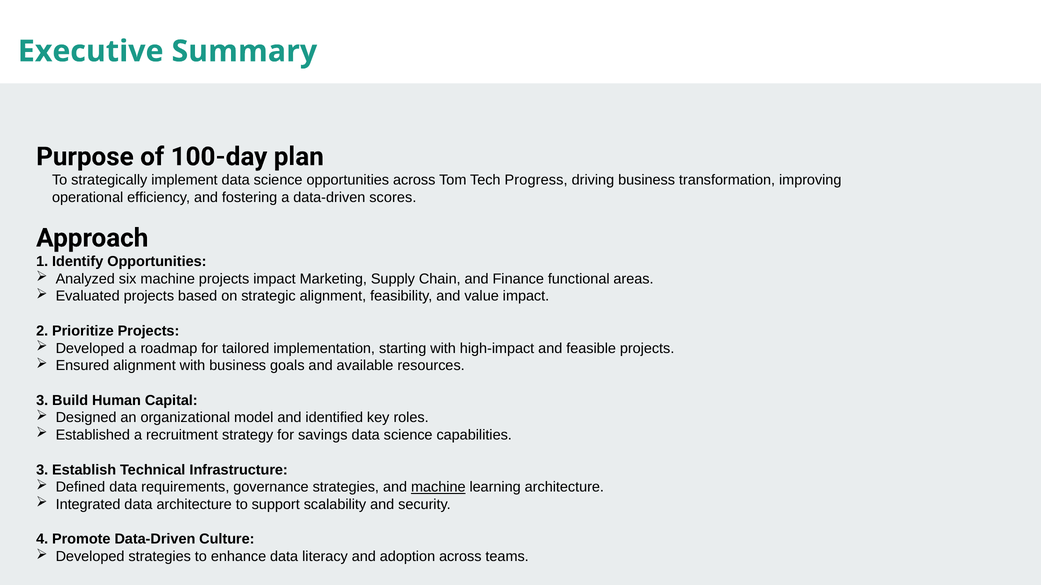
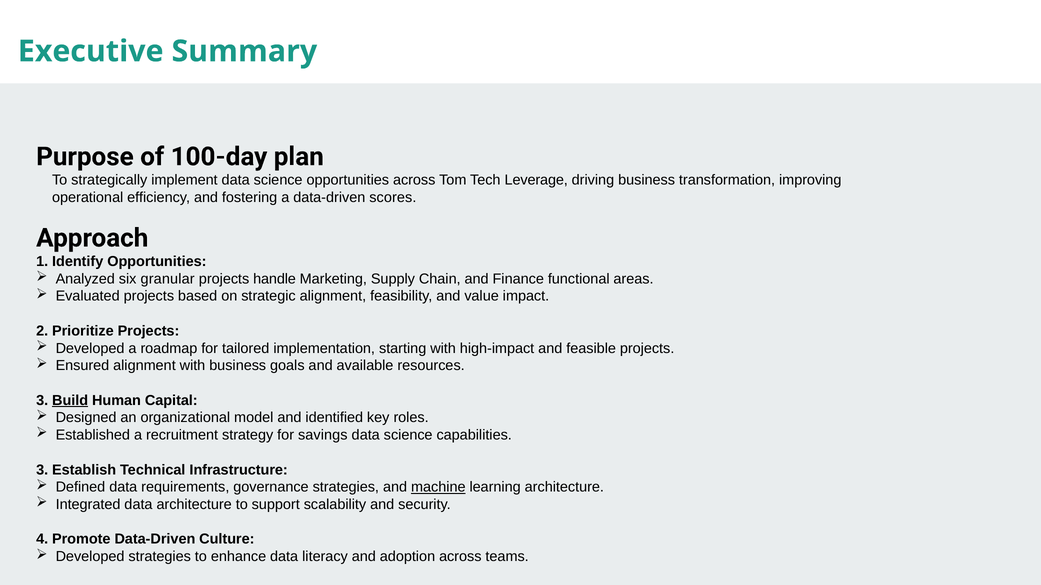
Progress: Progress -> Leverage (536, 180)
six machine: machine -> granular (168, 279)
projects impact: impact -> handle (275, 279)
Build underline: none -> present (70, 401)
